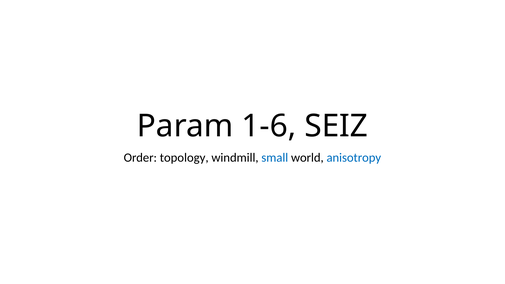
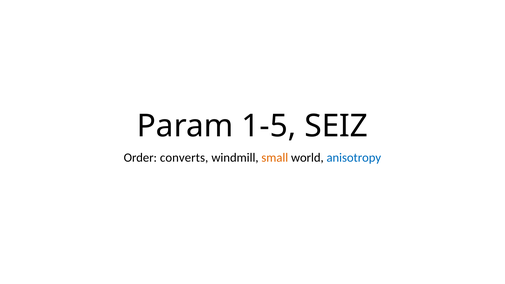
1-6: 1-6 -> 1-5 (269, 126)
topology: topology -> converts (184, 158)
small colour: blue -> orange (275, 158)
